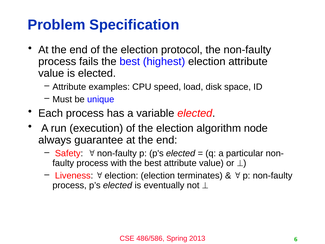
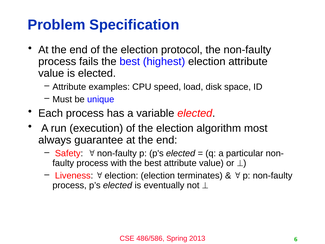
node: node -> most (256, 128)
